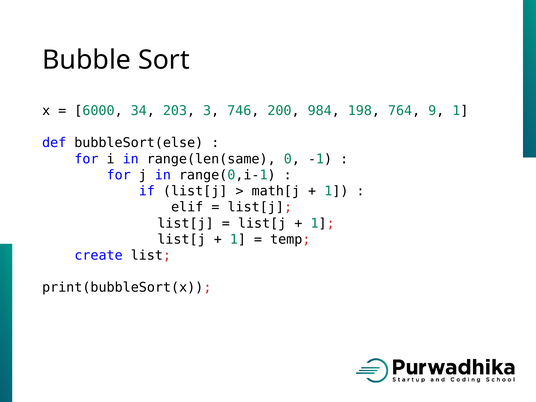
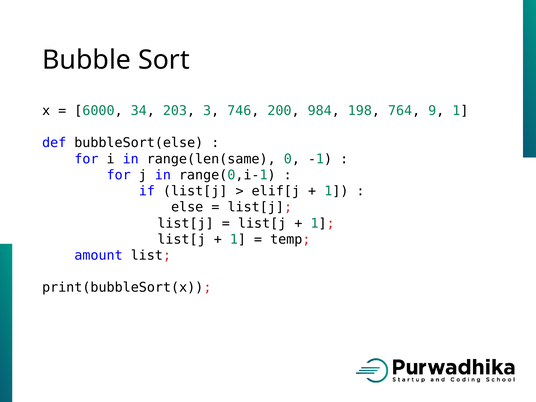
math[j: math[j -> elif[j (276, 191)
elif: elif -> else (187, 207)
create: create -> amount (99, 255)
